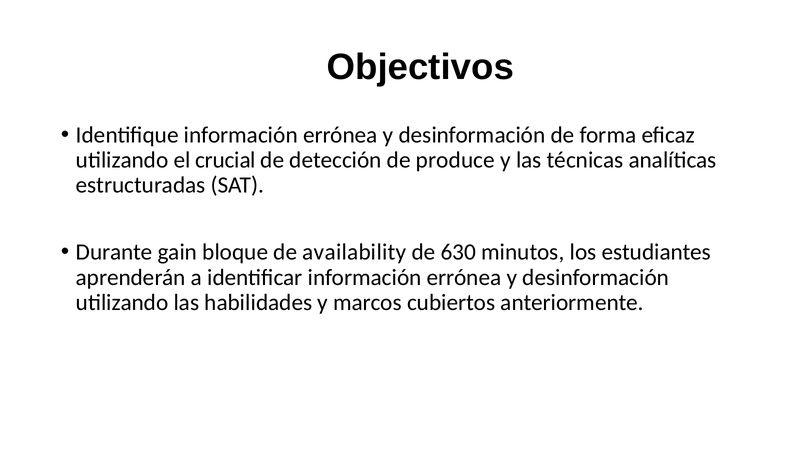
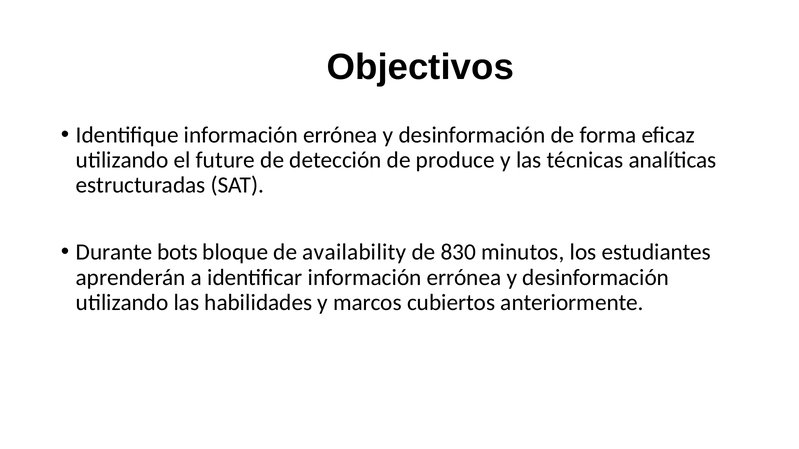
crucial: crucial -> future (225, 160)
gain: gain -> bots (177, 252)
630: 630 -> 830 (458, 252)
